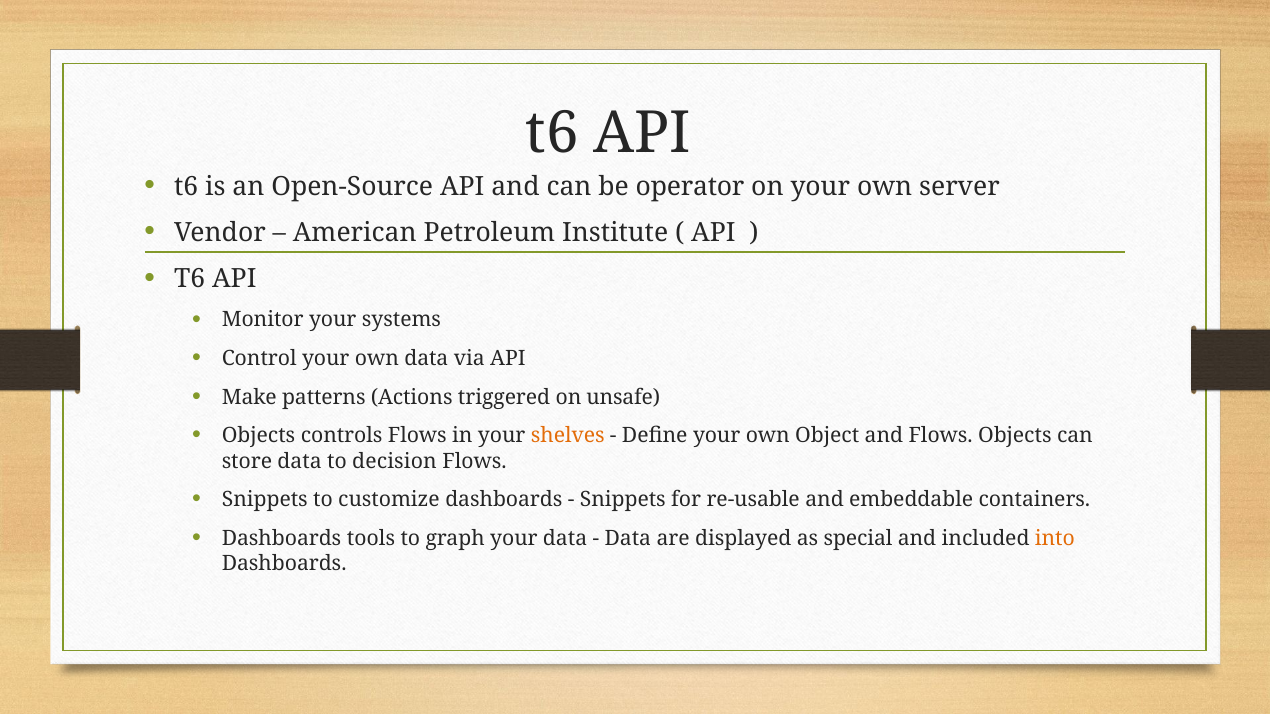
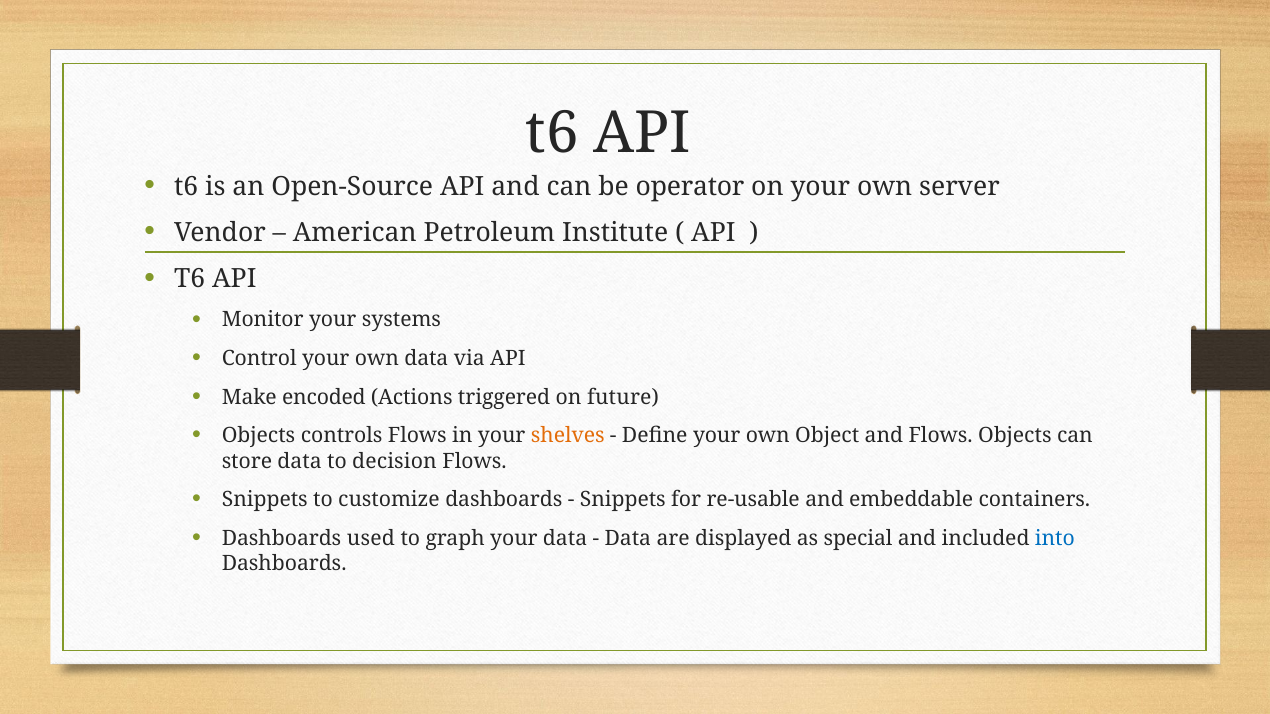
patterns: patterns -> encoded (324, 397)
unsafe: unsafe -> future (623, 397)
tools: tools -> used (371, 539)
into colour: orange -> blue (1055, 539)
